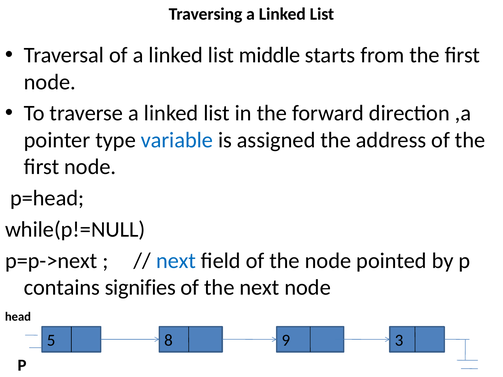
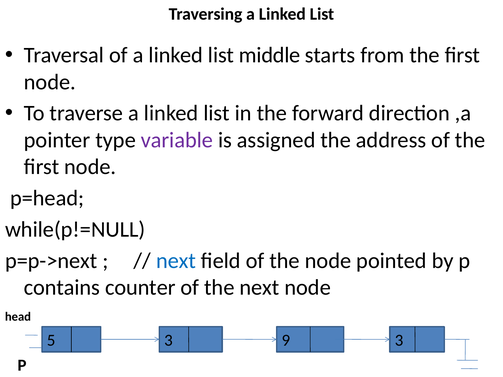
variable colour: blue -> purple (177, 140)
signifies: signifies -> counter (140, 288)
5 8: 8 -> 3 (168, 341)
